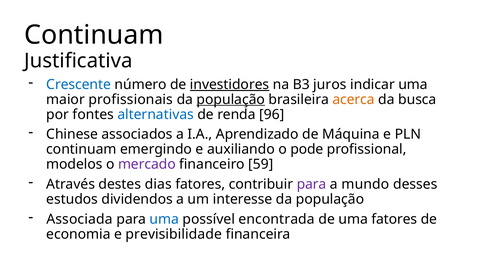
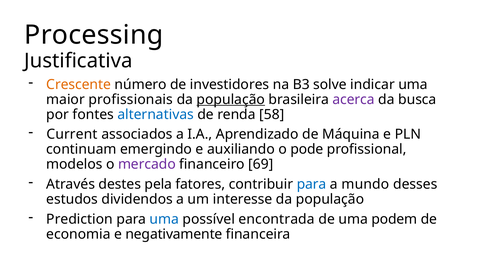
Continuam: Continuam -> Processing (94, 35)
Crescente colour: blue -> orange (79, 85)
investidores underline: present -> none (230, 85)
juros: juros -> solve (330, 85)
acerca colour: orange -> purple (354, 100)
96: 96 -> 58 (272, 115)
Chinese: Chinese -> Current (72, 135)
59: 59 -> 69 (261, 165)
dias: dias -> pela (158, 184)
para colour: purple -> blue (312, 184)
Associada: Associada -> Prediction (80, 219)
uma fatores: fatores -> podem (394, 219)
previsibilidade: previsibilidade -> negativamente (174, 234)
